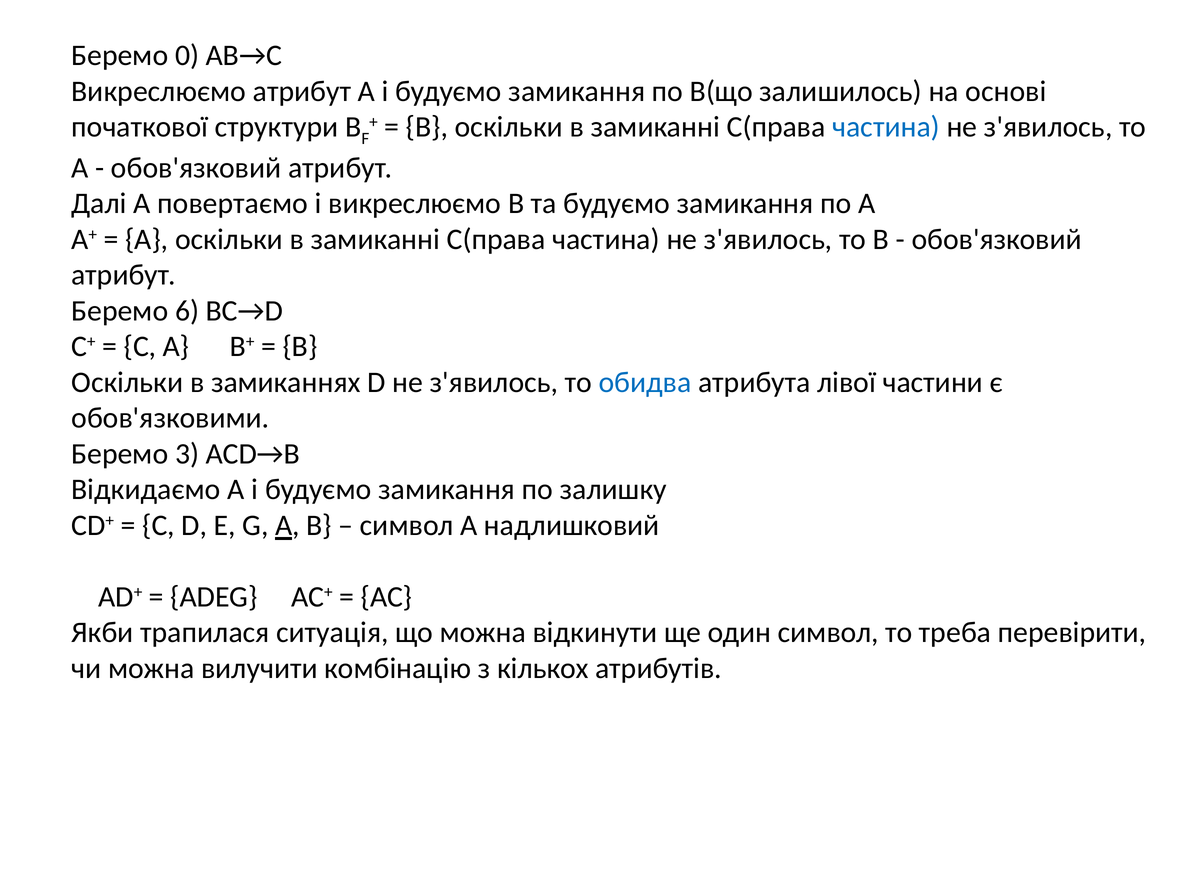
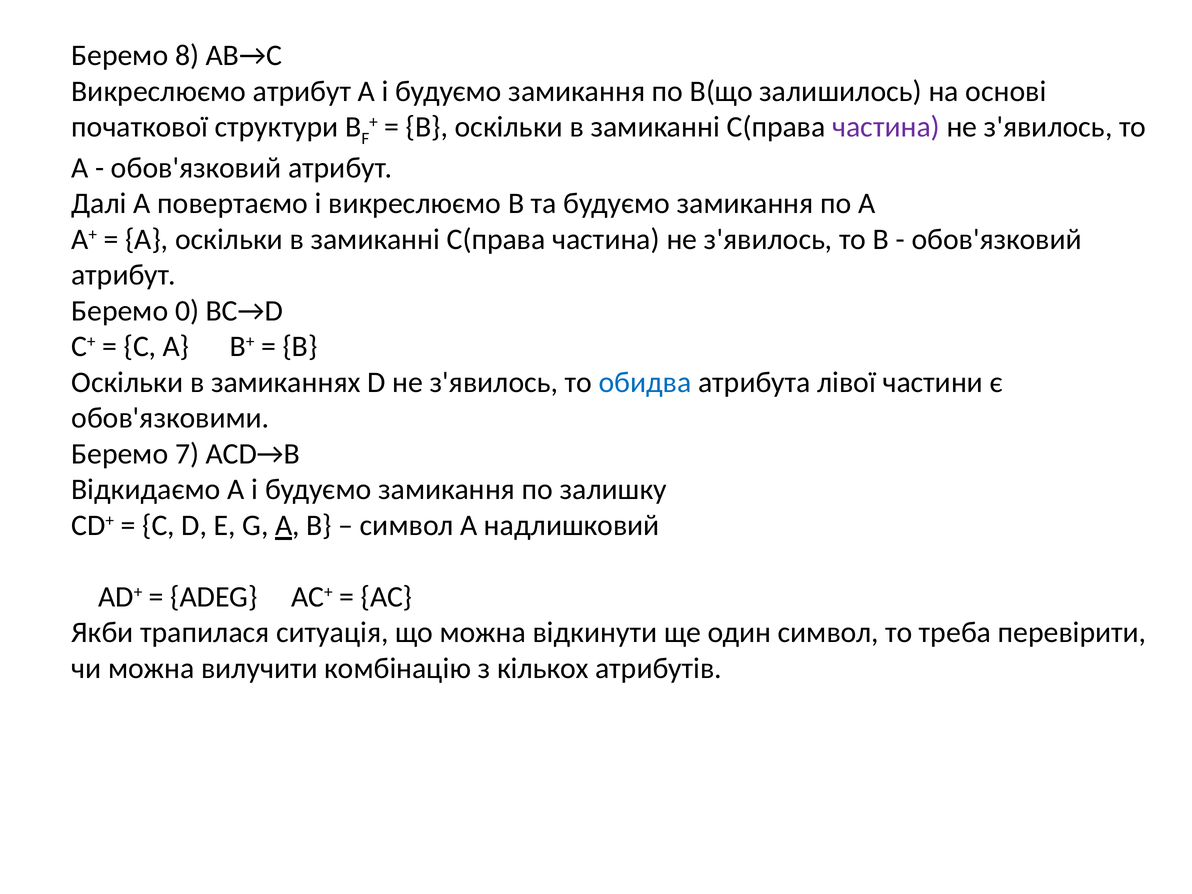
0: 0 -> 8 (187, 56)
частина colour: blue -> purple (886, 127)
6: 6 -> 0 (187, 311)
3: 3 -> 7 (187, 454)
